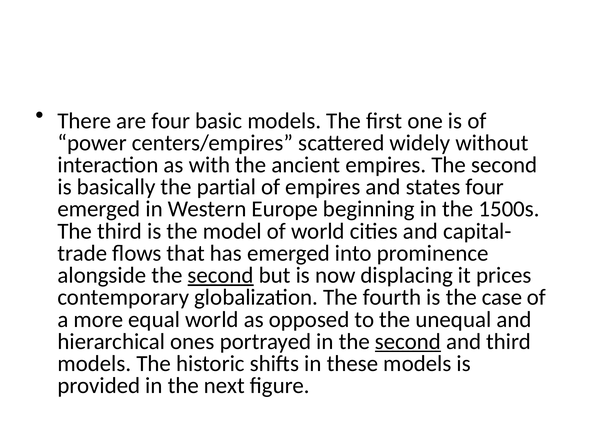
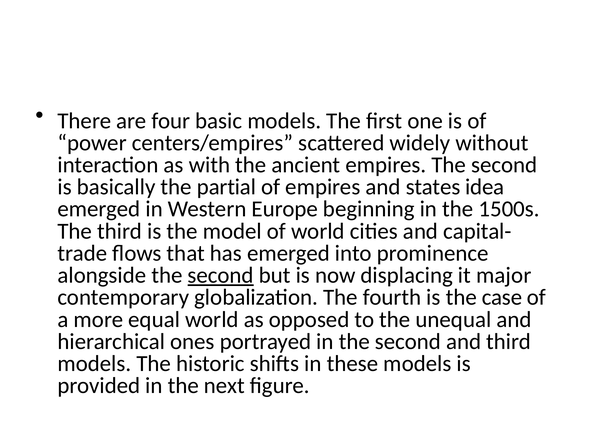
states four: four -> idea (485, 187)
prices: prices -> major (504, 275)
second underline: present -> none (408, 341)
